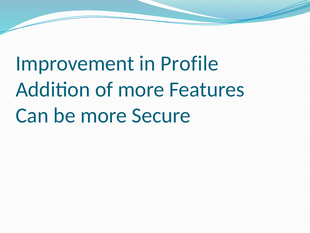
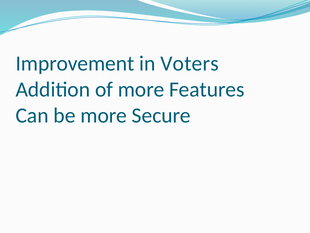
Profile: Profile -> Voters (189, 63)
